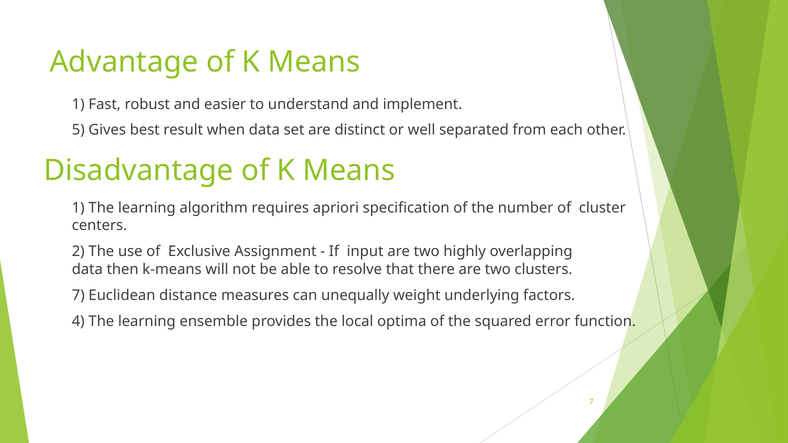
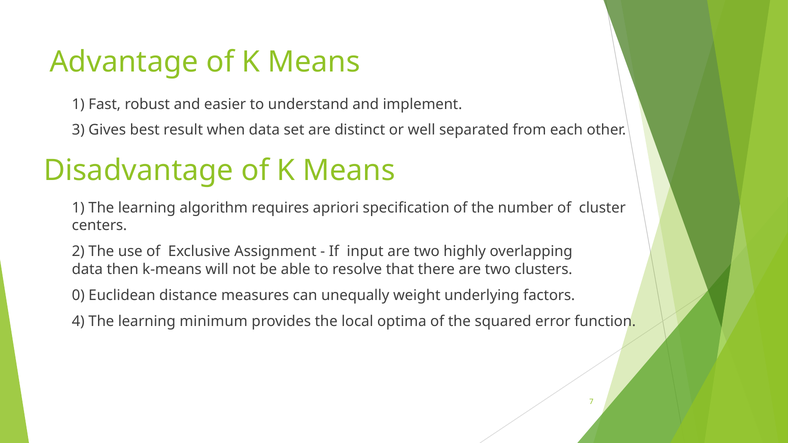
5: 5 -> 3 (78, 130)
7: 7 -> 0 (78, 295)
ensemble: ensemble -> minimum (214, 321)
